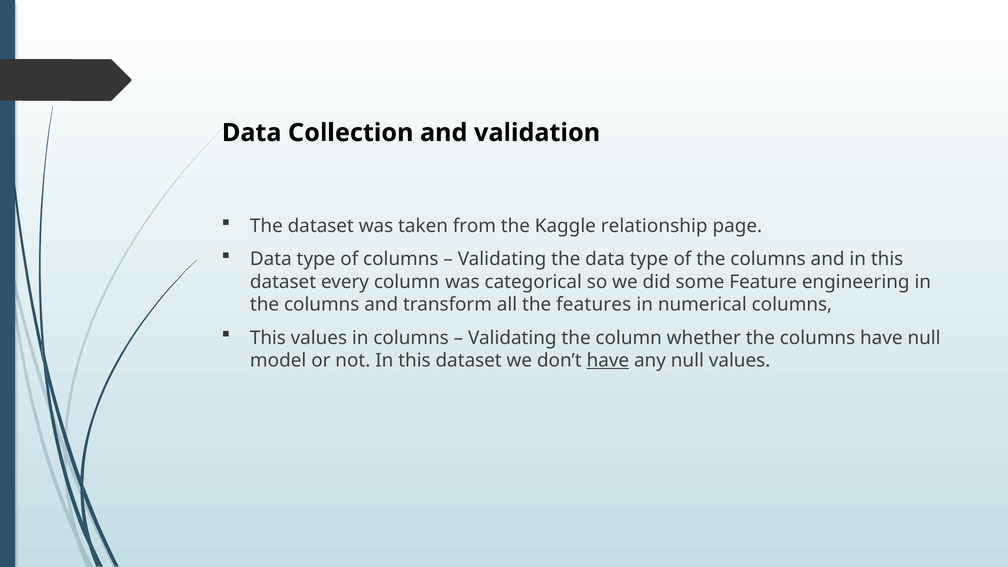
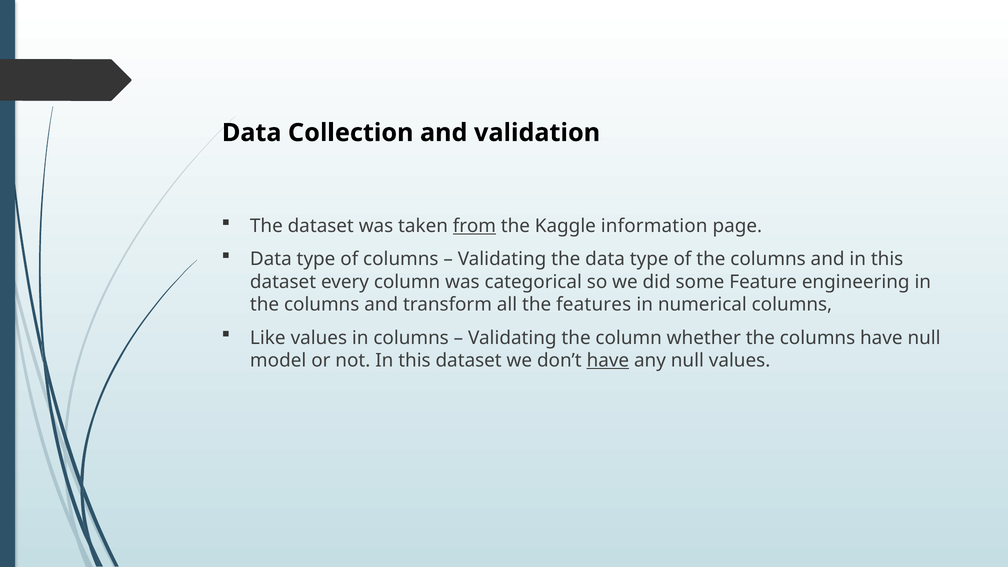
from underline: none -> present (474, 226)
relationship: relationship -> information (654, 226)
This: This -> Like (268, 338)
